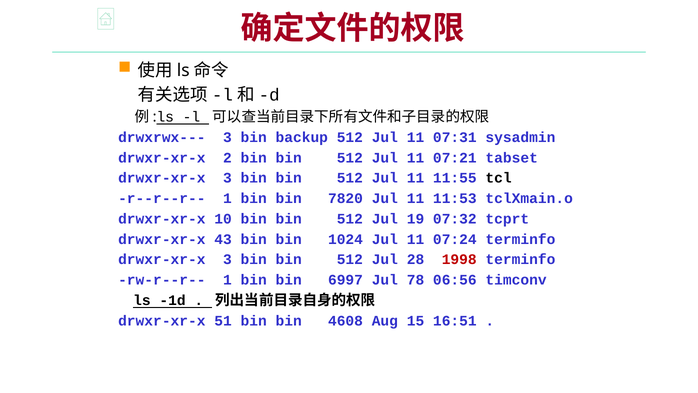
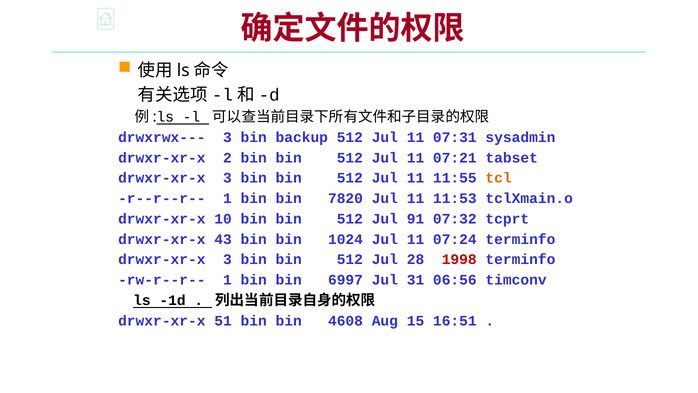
tcl colour: black -> orange (499, 178)
19: 19 -> 91 (416, 219)
78: 78 -> 31 (416, 280)
